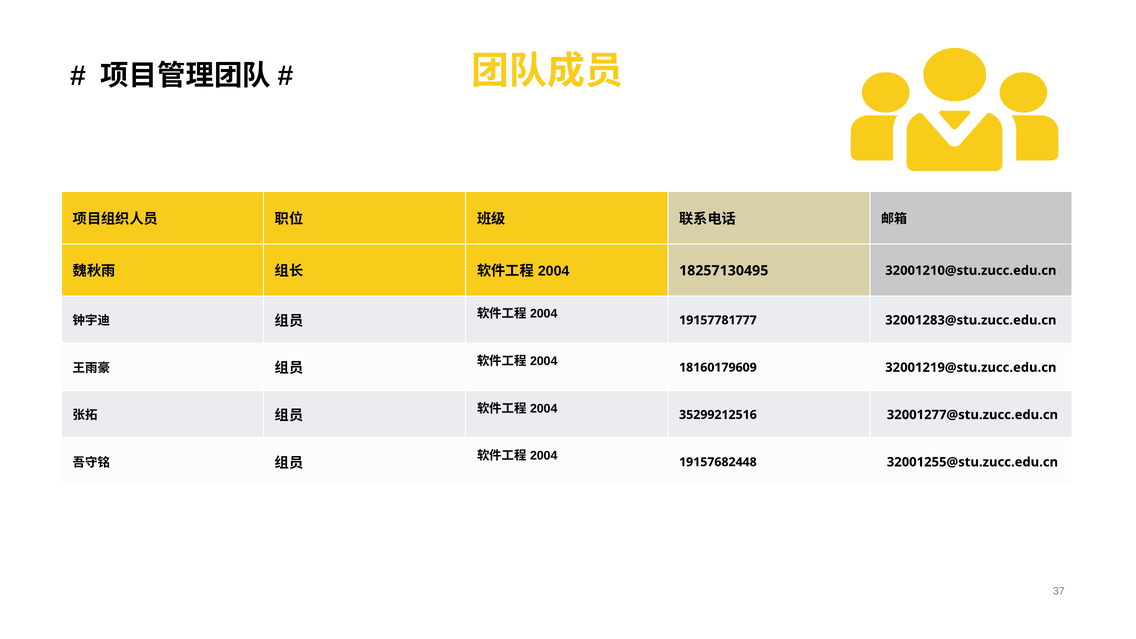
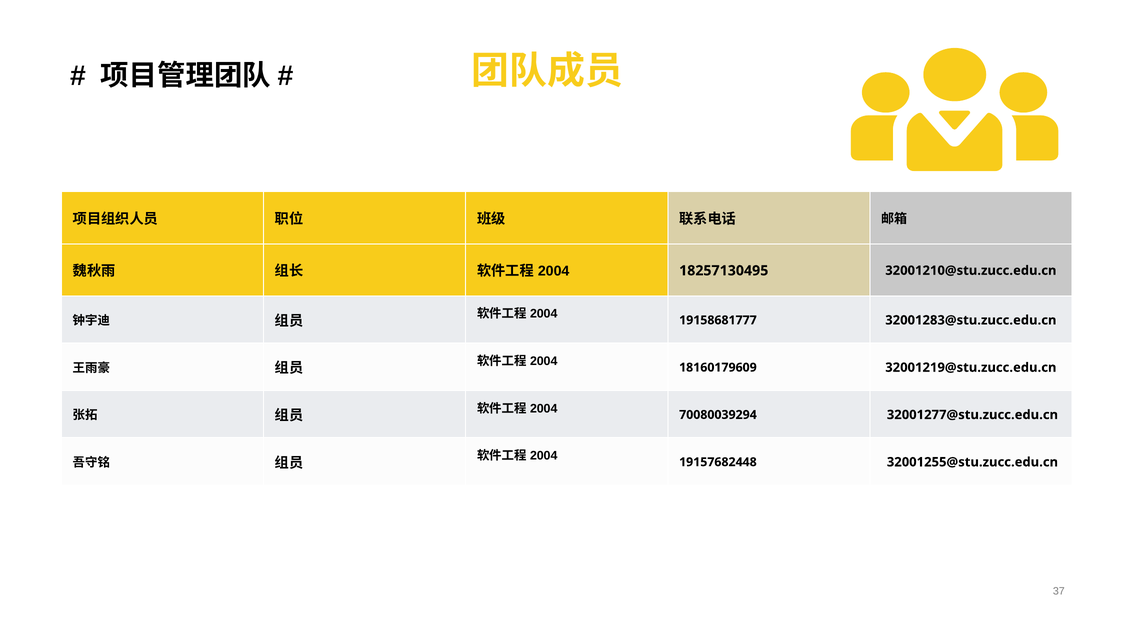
19157781777: 19157781777 -> 19158681777 (718, 320)
35299212516: 35299212516 -> 70080039294 (718, 415)
